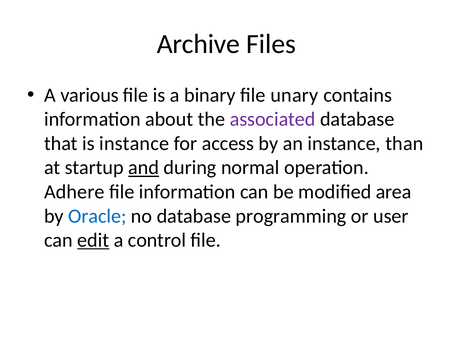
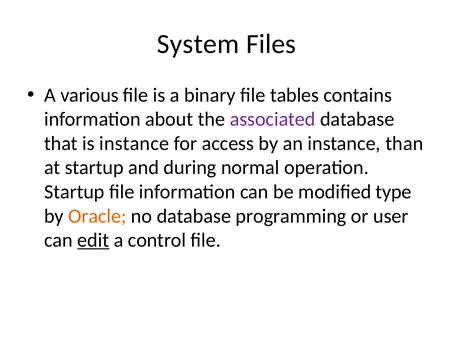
Archive: Archive -> System (198, 44)
unary: unary -> tables (295, 95)
and underline: present -> none (144, 168)
Adhere: Adhere -> Startup (74, 192)
area: area -> type (394, 192)
Oracle colour: blue -> orange (97, 216)
